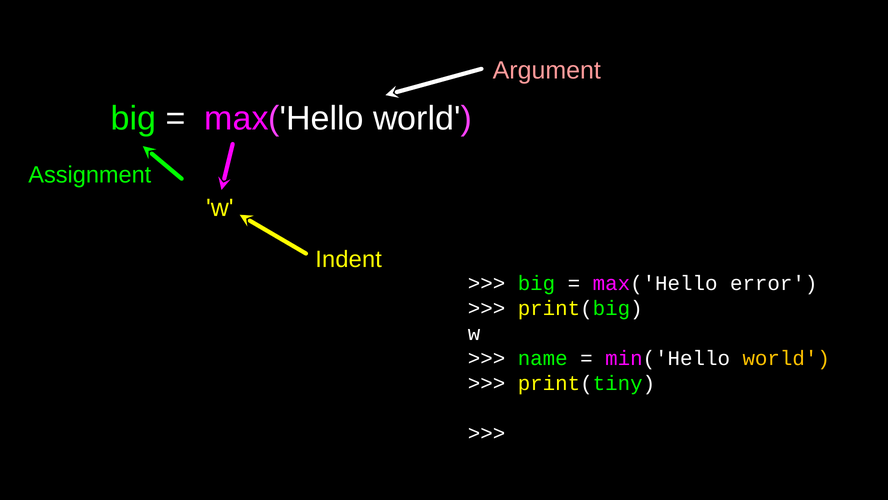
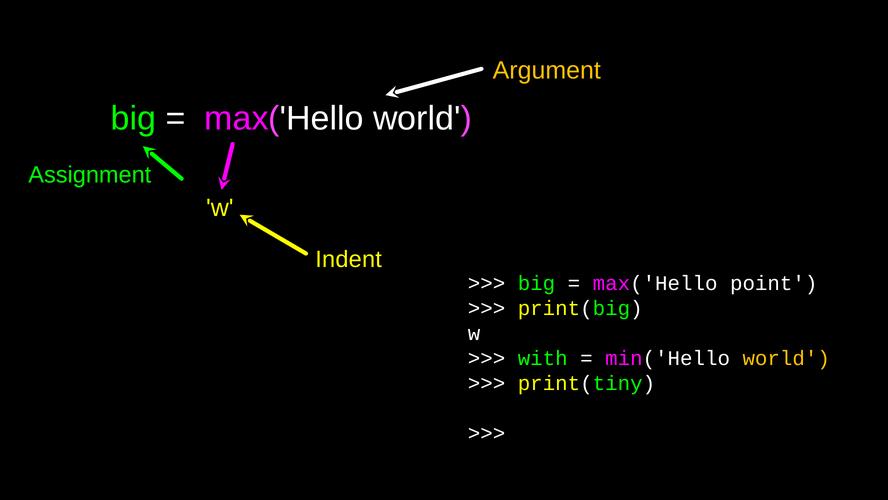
Argument colour: pink -> yellow (547, 71)
error: error -> point (774, 283)
name: name -> with (543, 358)
